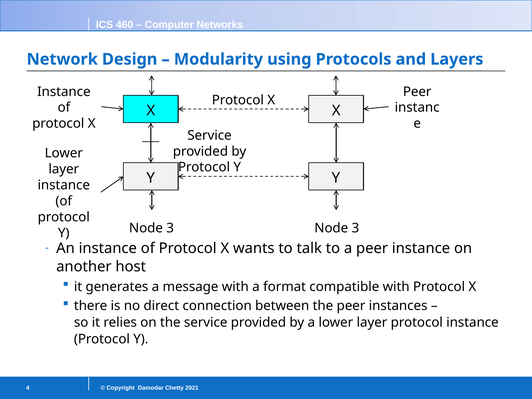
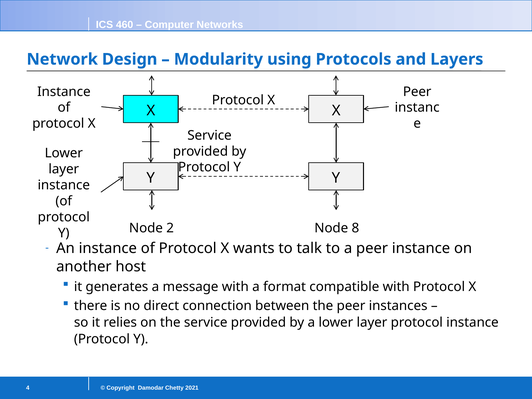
3: 3 -> 2 (170, 228)
3: 3 -> 8 (355, 228)
